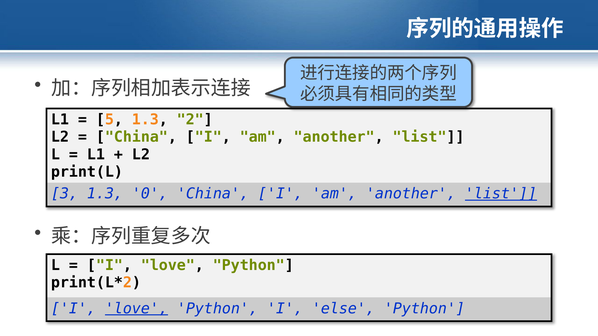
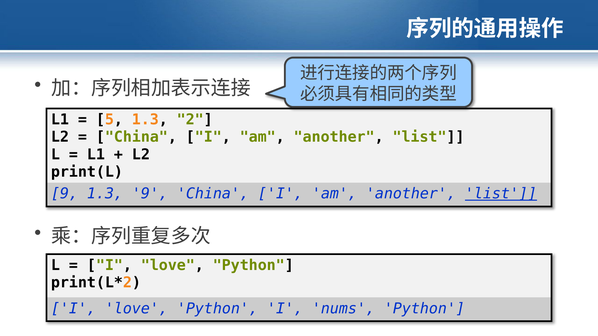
3: 3 -> 9 (64, 194)
1.3 0: 0 -> 9 (150, 194)
love underline: present -> none (136, 309)
else: else -> nums (343, 309)
